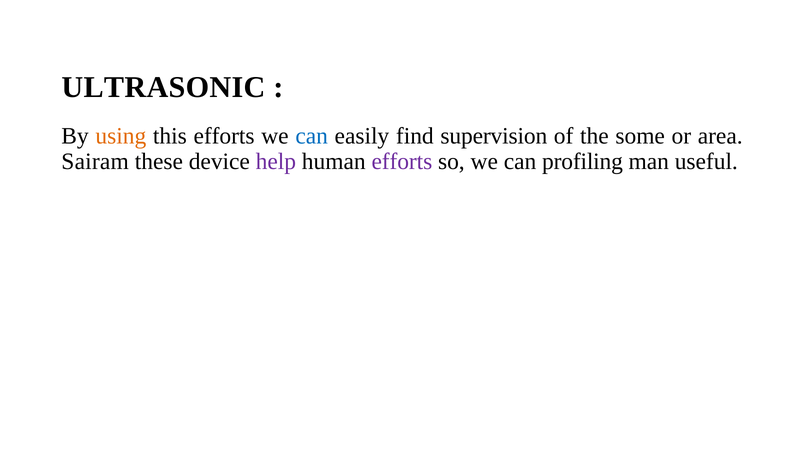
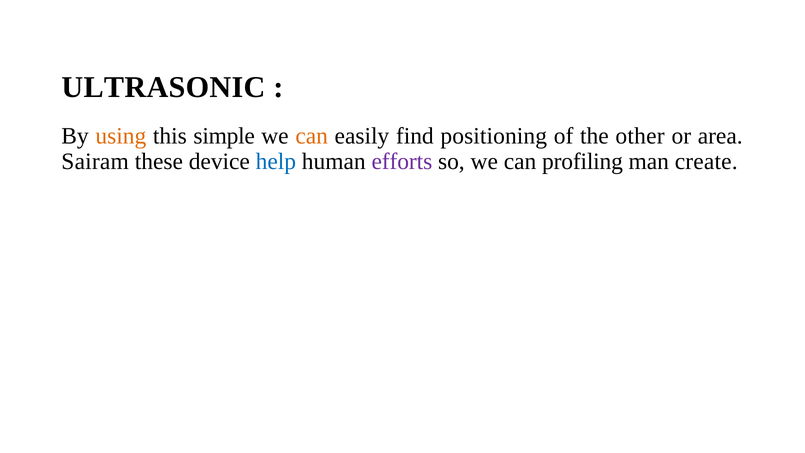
this efforts: efforts -> simple (224, 136)
can colour: blue -> orange (312, 136)
supervision: supervision -> positioning (494, 136)
some: some -> other (640, 136)
help colour: purple -> blue (276, 161)
useful: useful -> create (706, 161)
